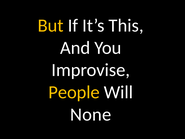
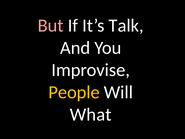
But colour: yellow -> pink (51, 25)
This: This -> Talk (126, 25)
None: None -> What (91, 114)
